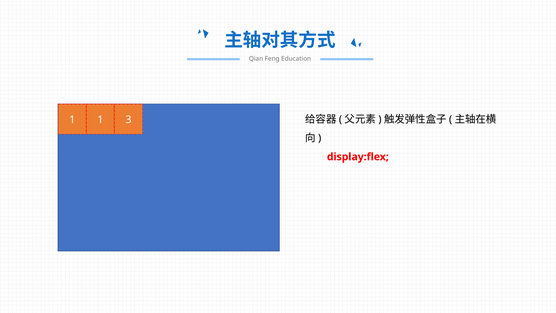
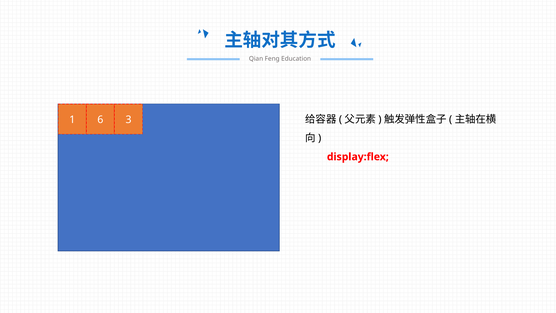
1 1: 1 -> 6 (100, 120)
